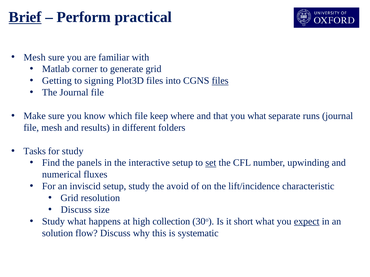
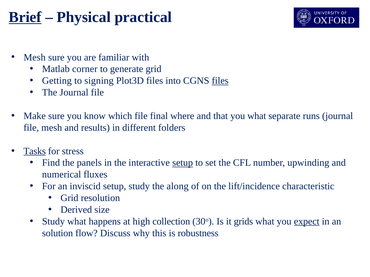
Perform: Perform -> Physical (84, 17)
keep: keep -> final (159, 116)
Tasks underline: none -> present (35, 151)
for study: study -> stress (73, 151)
setup underline: none -> present (183, 163)
set underline: present -> none (211, 163)
avoid: avoid -> along (178, 187)
Discuss: Discuss -> Derived (76, 210)
short: short -> grids (243, 222)
systematic: systematic -> robustness (198, 234)
